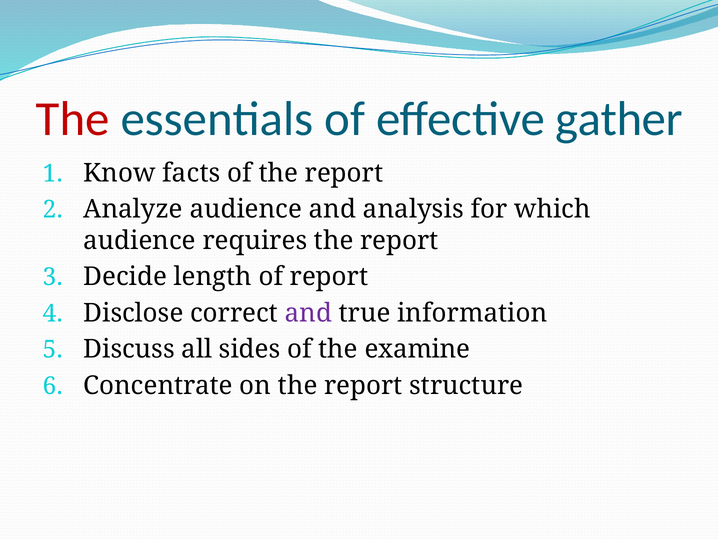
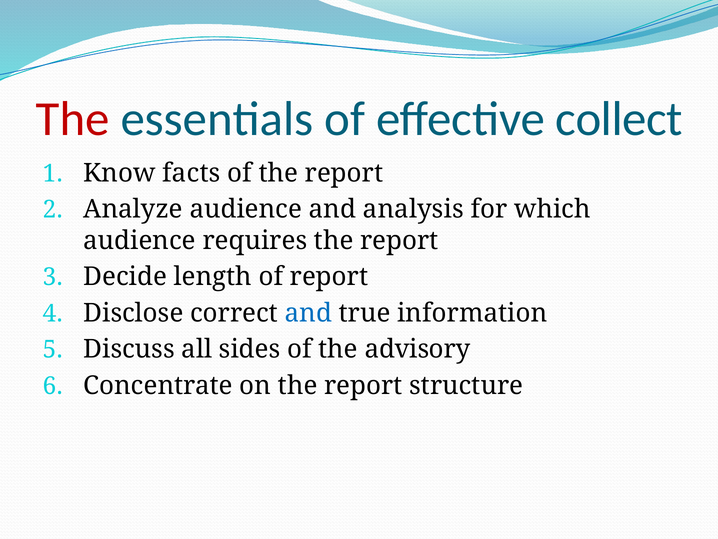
gather: gather -> collect (619, 119)
and colour: purple -> blue (308, 313)
examine: examine -> advisory (417, 349)
